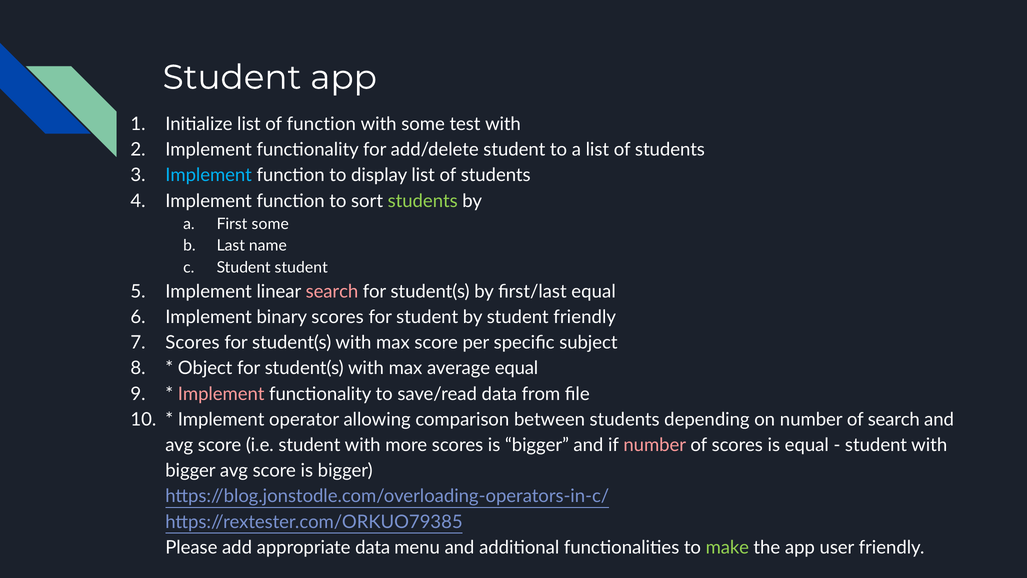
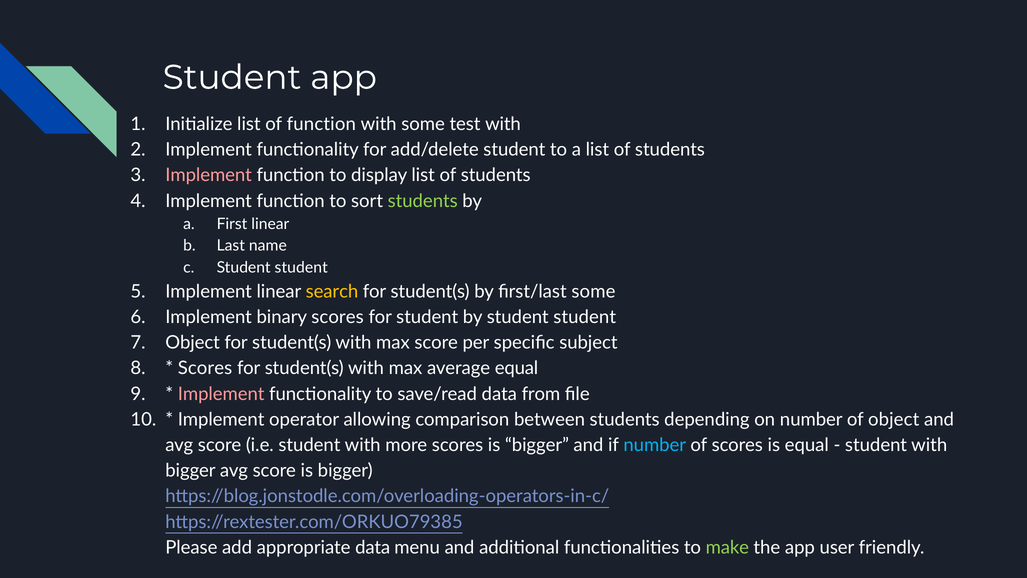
Implement colour: light blue -> pink (209, 175)
First some: some -> linear (270, 224)
search colour: pink -> yellow (332, 291)
first/last equal: equal -> some (593, 291)
by student friendly: friendly -> student (585, 317)
Scores: Scores -> Object (193, 343)
Object: Object -> Scores (205, 368)
of search: search -> object (894, 419)
number colour: pink -> light blue (655, 445)
